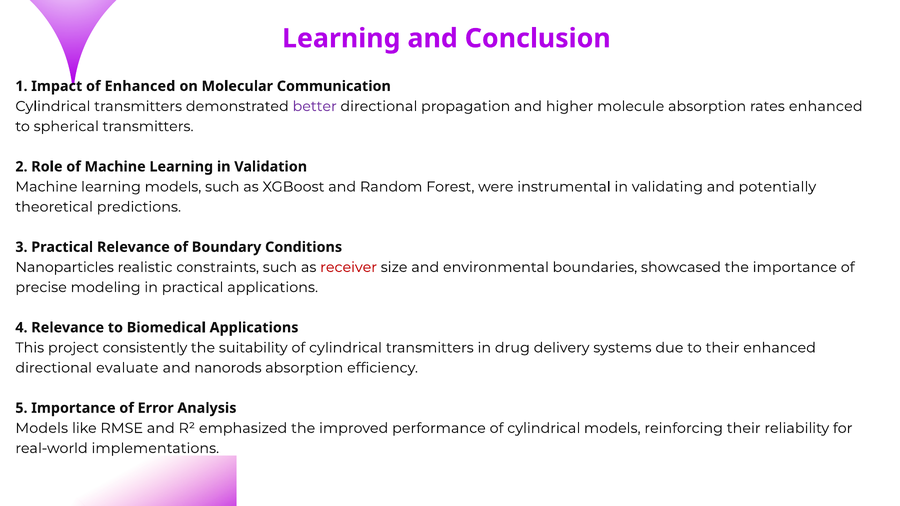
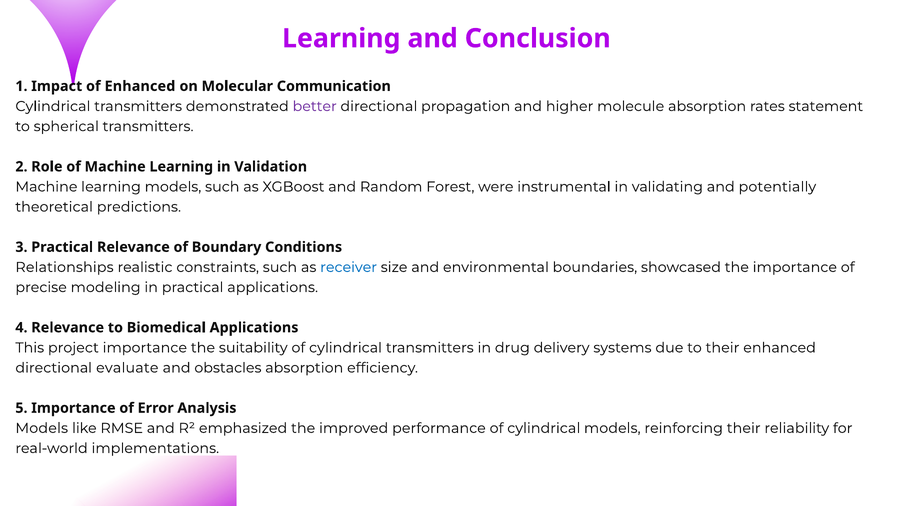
rates enhanced: enhanced -> statement (826, 106)
Nanoparticles: Nanoparticles -> Relationships (64, 267)
receiver colour: red -> blue (349, 267)
project consistently: consistently -> importance (145, 348)
nanorods: nanorods -> obstacles (228, 368)
